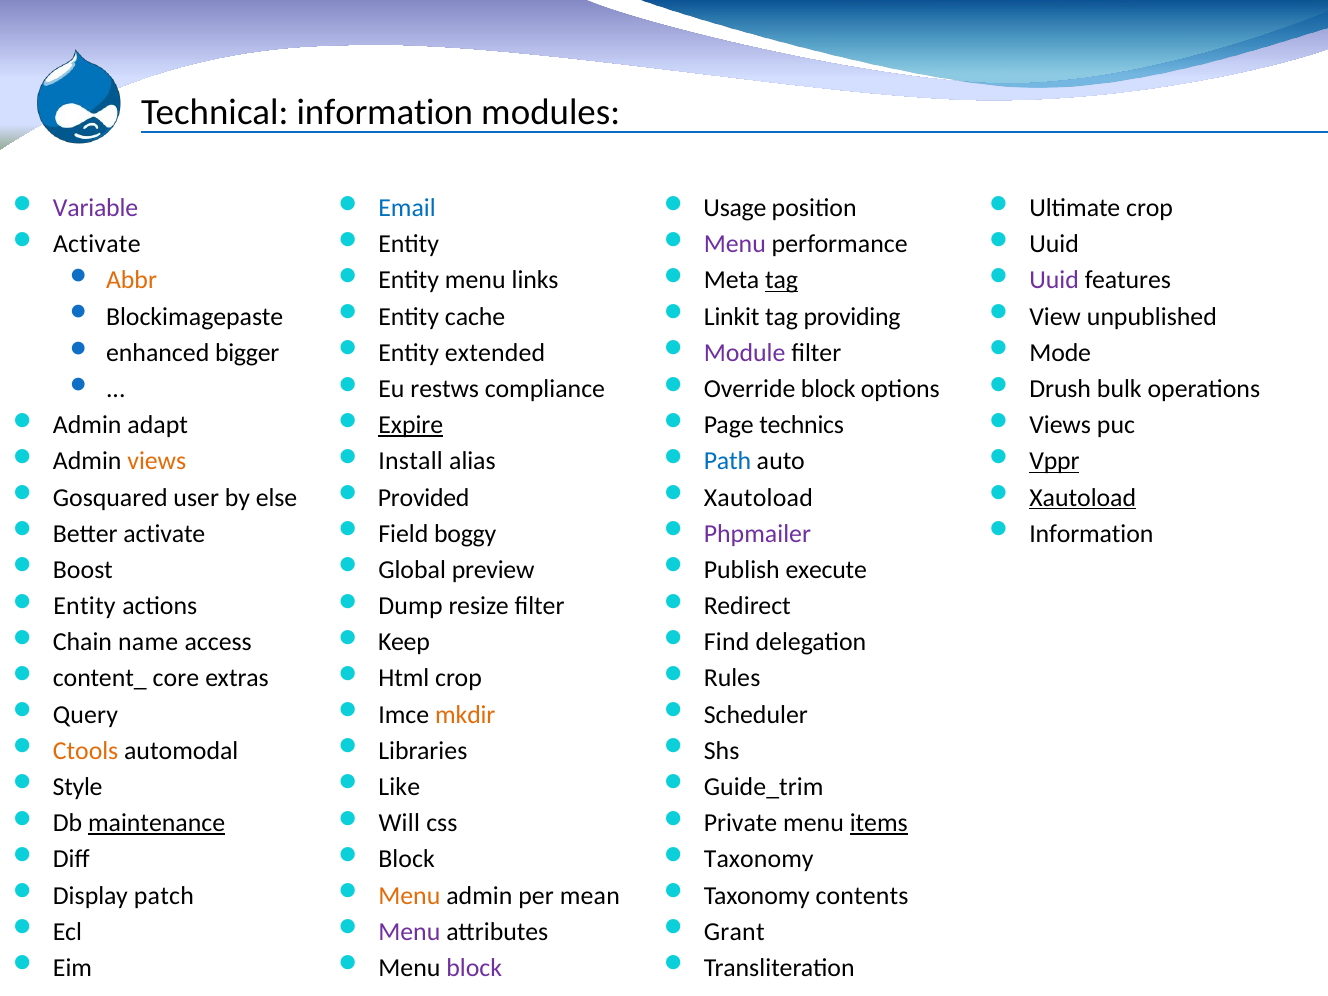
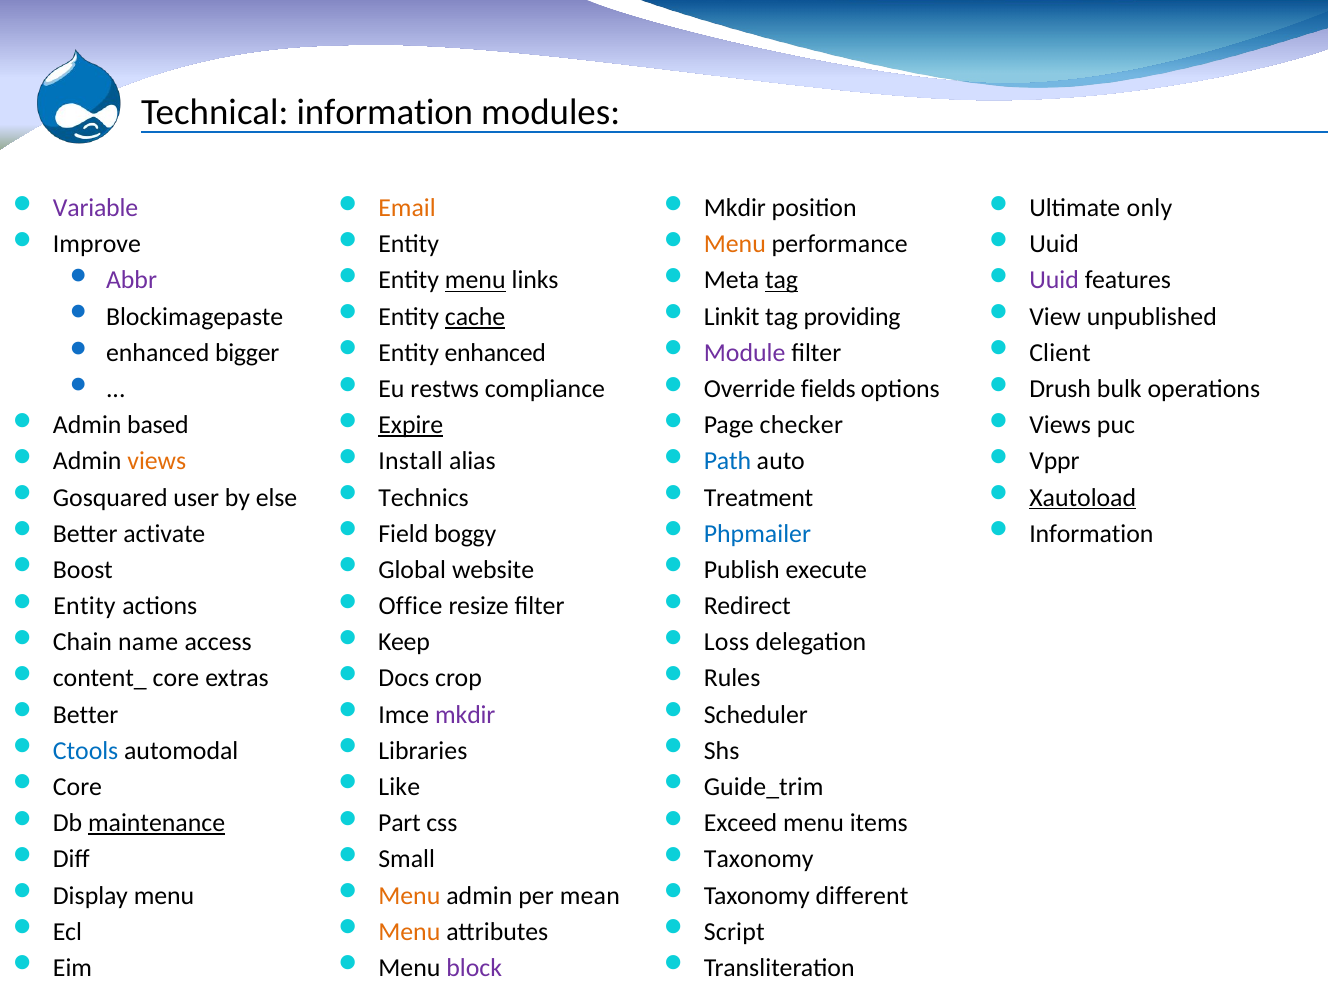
Email colour: blue -> orange (407, 208)
Usage: Usage -> Mkdir (735, 208)
Ultimate crop: crop -> only (1149, 208)
Activate: Activate -> Improve (97, 244)
Menu colour: purple -> orange (735, 244)
menu underline: none -> present (475, 280)
Abbr colour: orange -> purple (132, 280)
cache underline: none -> present (475, 317)
Entity extended: extended -> enhanced (495, 353)
Mode: Mode -> Client (1060, 353)
Override block: block -> fields (828, 389)
adapt: adapt -> based (158, 425)
technics: technics -> checker (801, 425)
Vppr underline: present -> none (1054, 461)
Provided: Provided -> Technics (424, 498)
Xautoload: Xautoload -> Treatment (759, 498)
Phpmailer colour: purple -> blue (757, 534)
preview: preview -> website (493, 570)
Dump: Dump -> Office (410, 606)
Find: Find -> Loss (727, 642)
Html: Html -> Docs (404, 678)
Query: Query -> Better (86, 715)
mkdir colour: orange -> purple (465, 715)
Ctools colour: orange -> blue (86, 751)
Style: Style -> Core (77, 787)
Will: Will -> Part (400, 823)
Private: Private -> Exceed (741, 823)
items underline: present -> none (879, 823)
Block: Block -> Small (407, 859)
Display patch: patch -> menu (164, 896)
contents: contents -> different (862, 896)
Menu colour: purple -> orange (409, 932)
Grant: Grant -> Script (734, 932)
